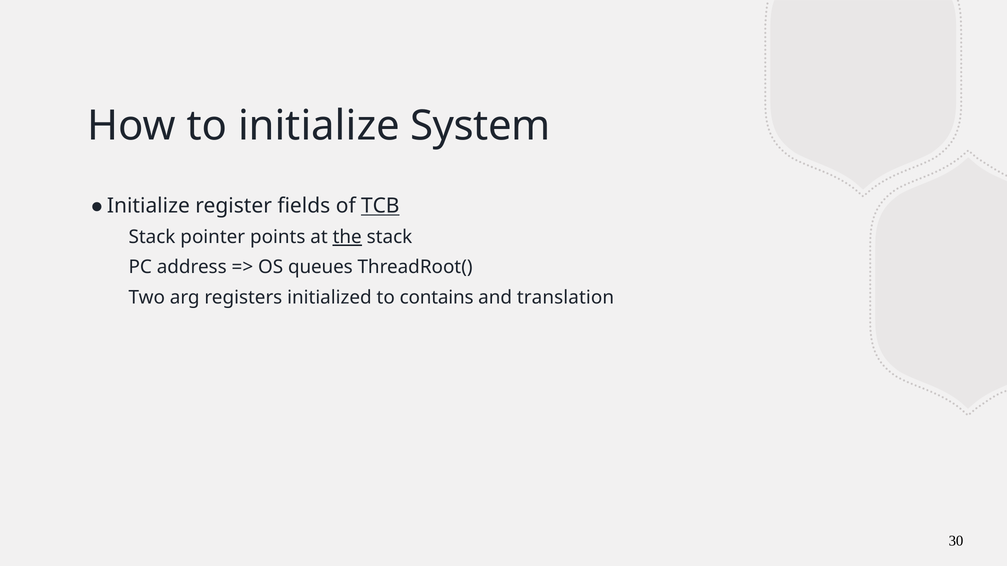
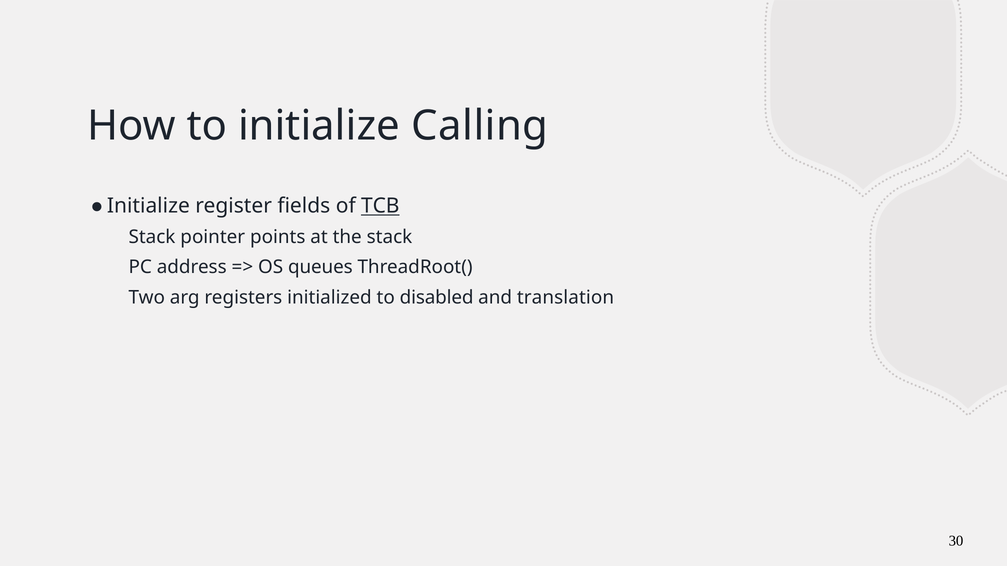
System: System -> Calling (480, 126)
the underline: present -> none (347, 237)
contains: contains -> disabled (437, 298)
